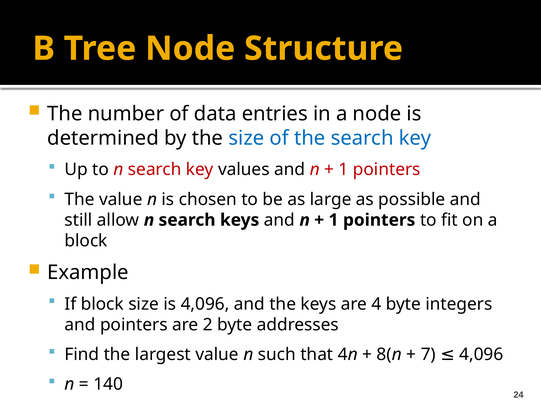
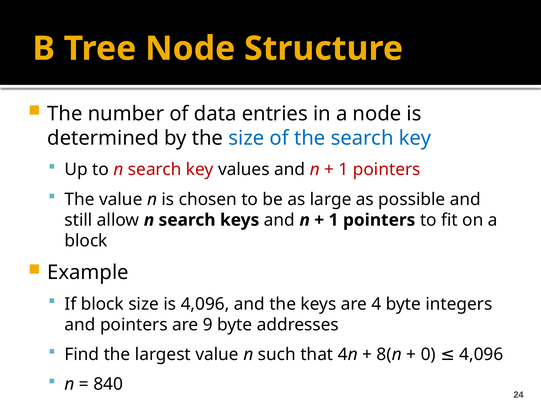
2: 2 -> 9 (208, 325)
7: 7 -> 0 (428, 354)
140: 140 -> 840 (108, 384)
